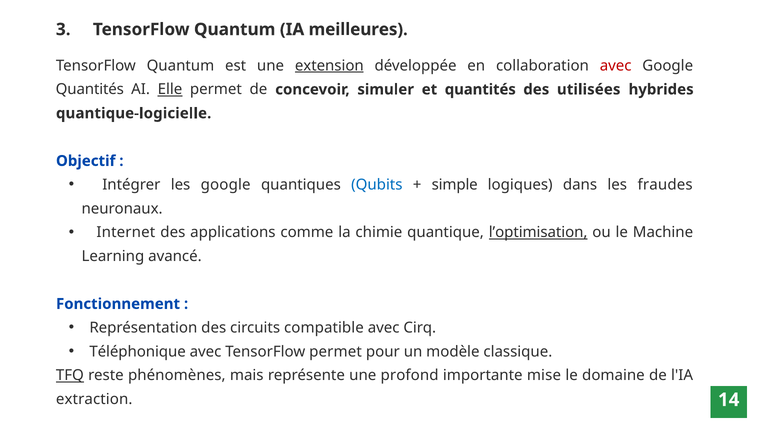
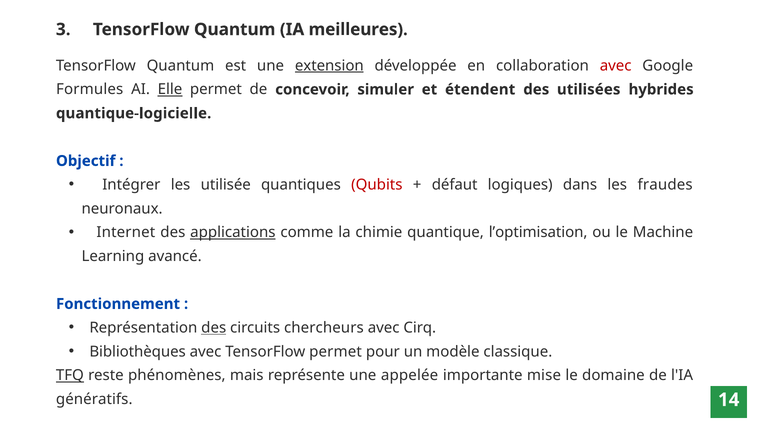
Quantités: Quantités -> Formules (90, 89)
et quantités: quantités -> étendent (480, 89)
les google: google -> utilisée (226, 185)
Qubits colour: blue -> red (377, 185)
simple: simple -> défaut (455, 185)
applications underline: none -> present (233, 232)
l’optimisation underline: present -> none (538, 232)
des underline: none -> present (214, 327)
compatible: compatible -> chercheurs (324, 327)
Téléphonique: Téléphonique -> Bibliothèques (138, 351)
profond: profond -> appelée (410, 375)
extraction: extraction -> génératifs (94, 399)
